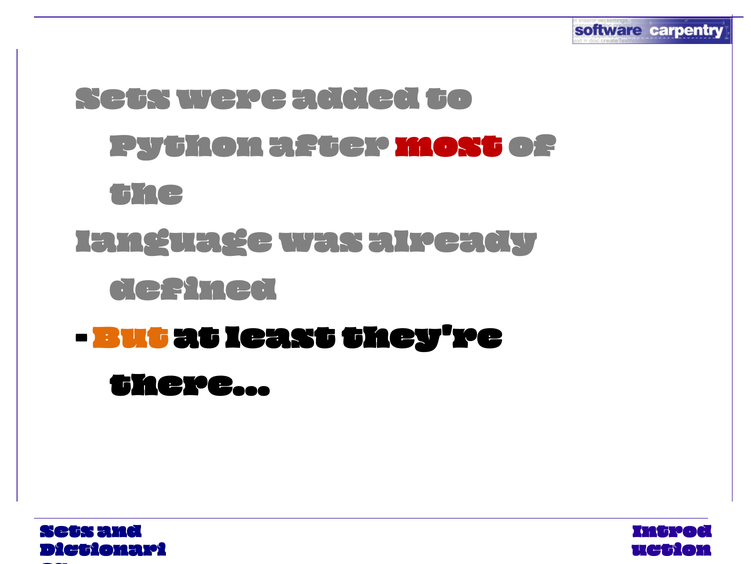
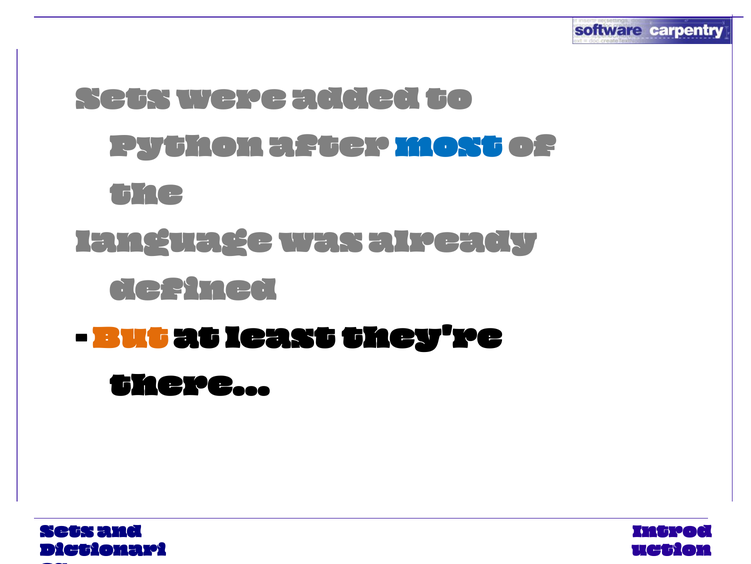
most colour: red -> blue (449, 147)
